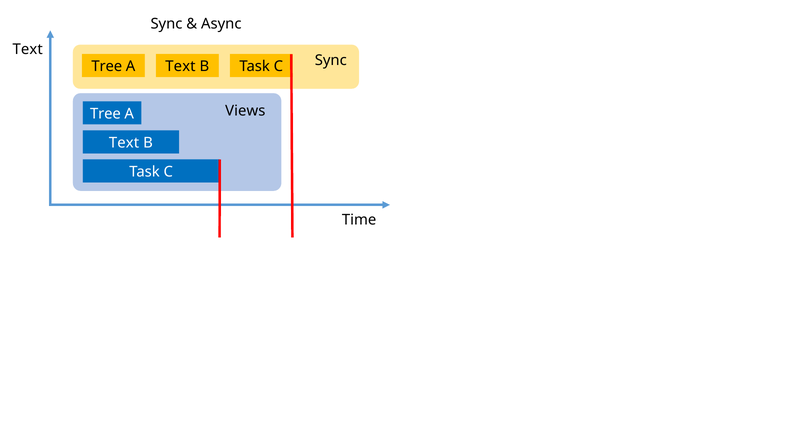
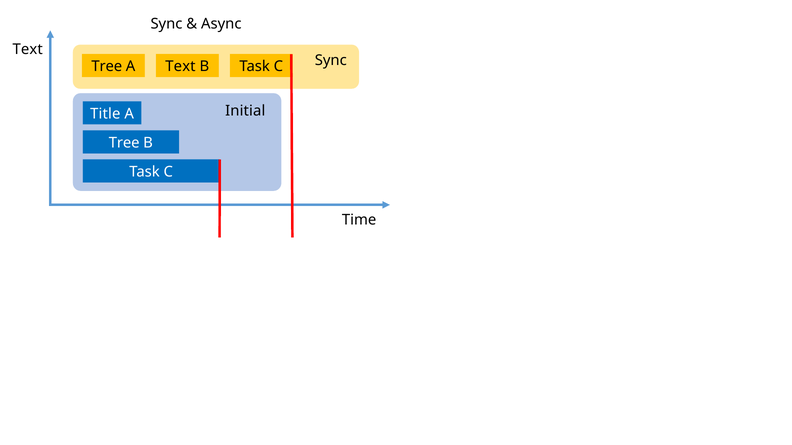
Tree: Tree -> Title (105, 114)
Views: Views -> Initial (245, 111)
Text: Text -> Tree (124, 143)
